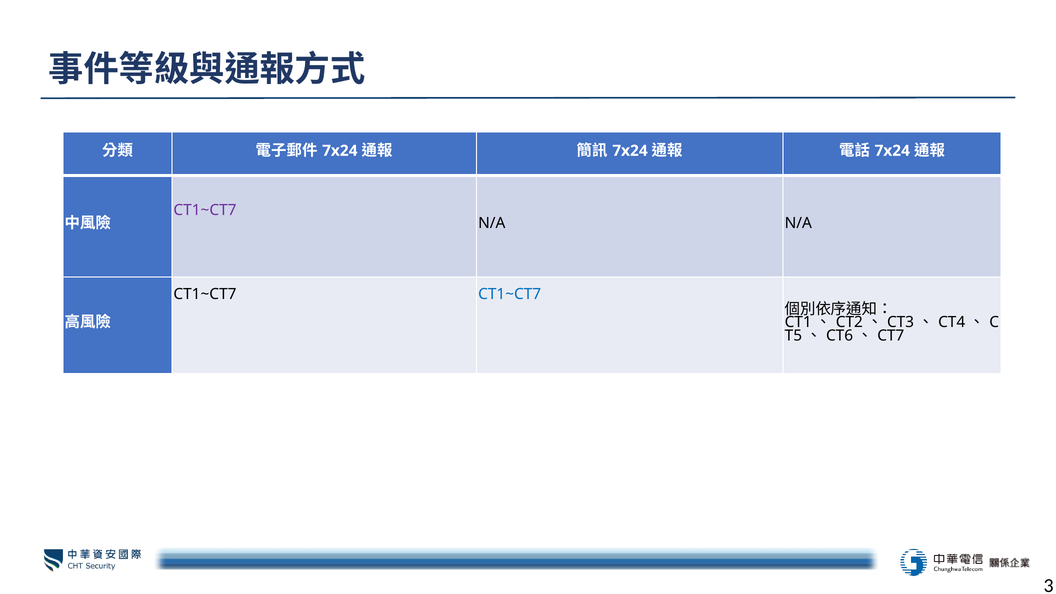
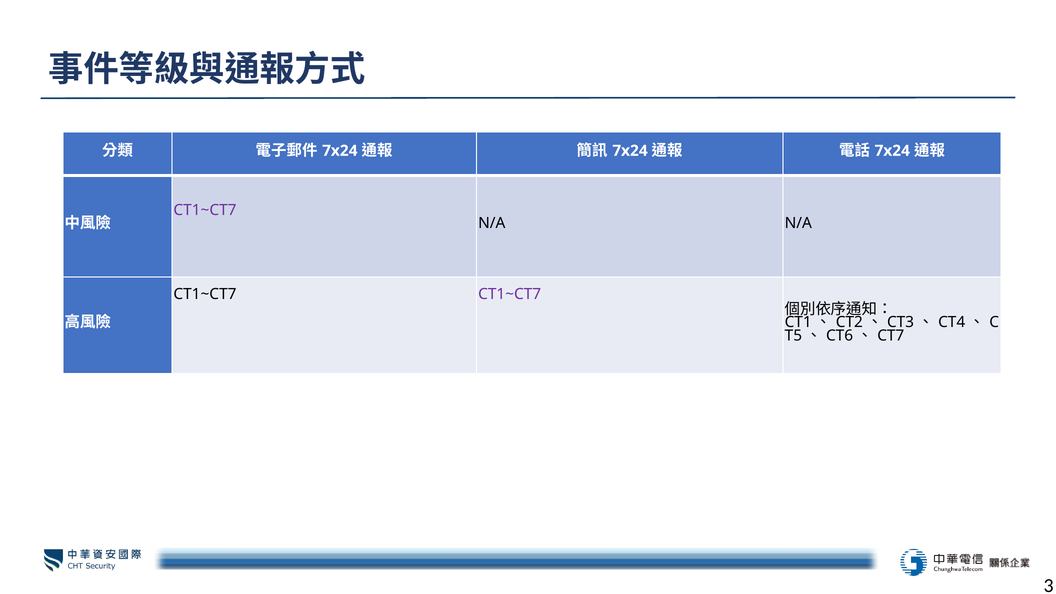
CT1~CT7 colour: blue -> purple (510, 294)
